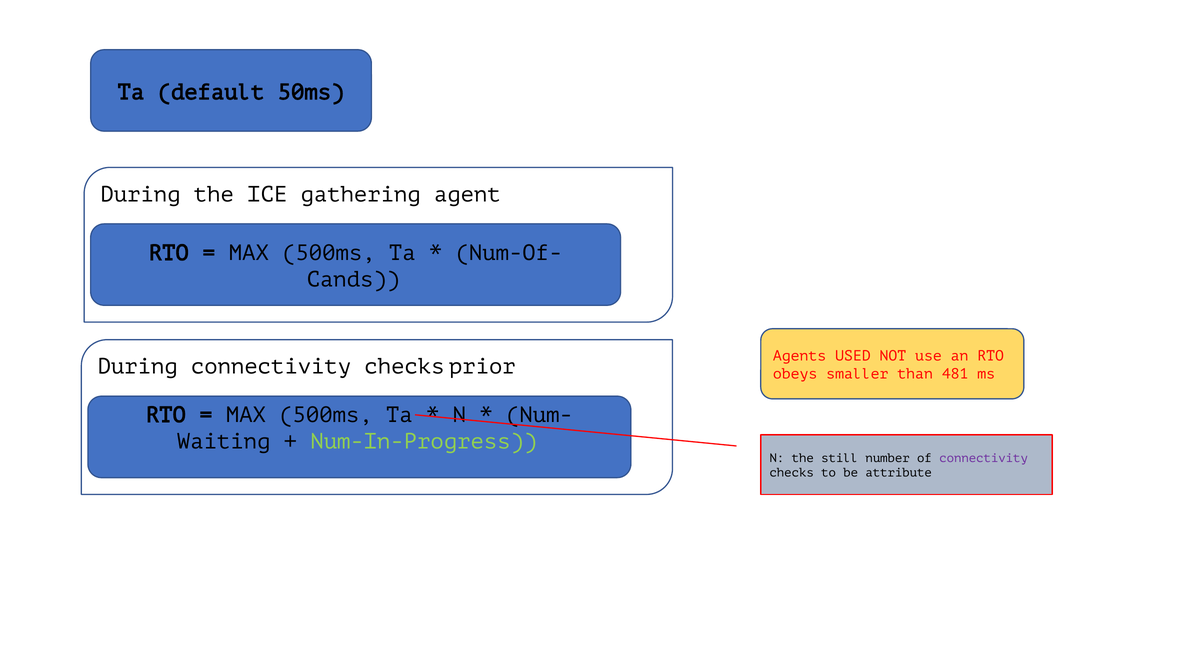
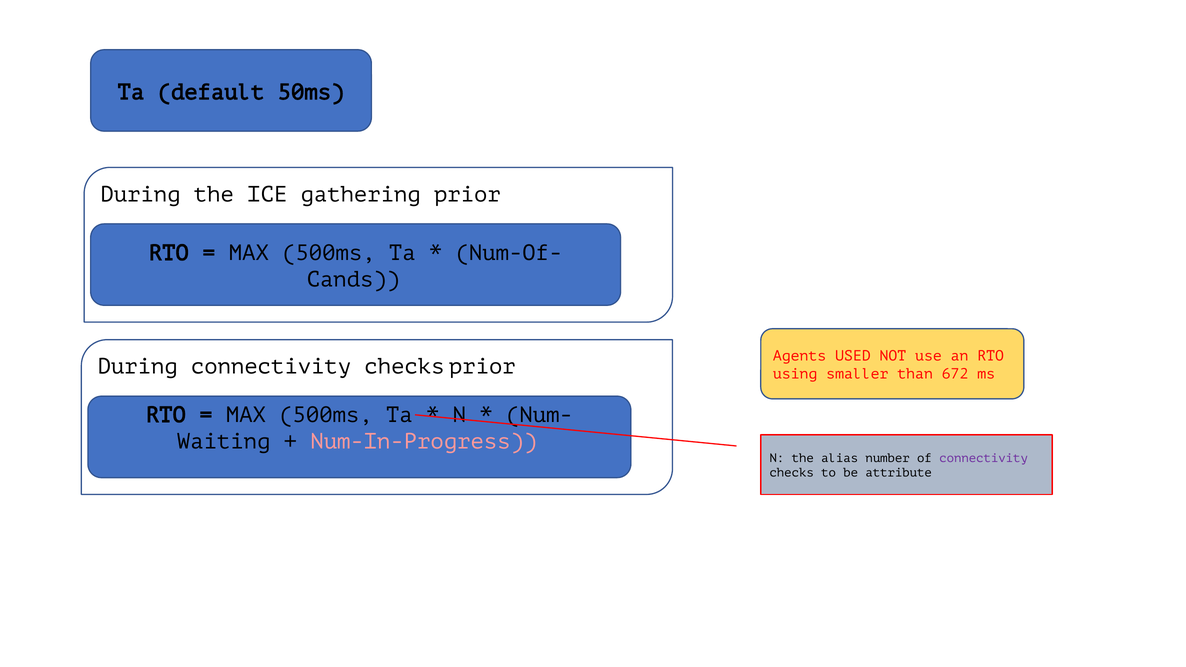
gathering agent: agent -> prior (467, 194)
obeys: obeys -> using (795, 374)
481: 481 -> 672 (955, 374)
Num-In-Progress colour: light green -> pink (424, 442)
still: still -> alias (840, 458)
